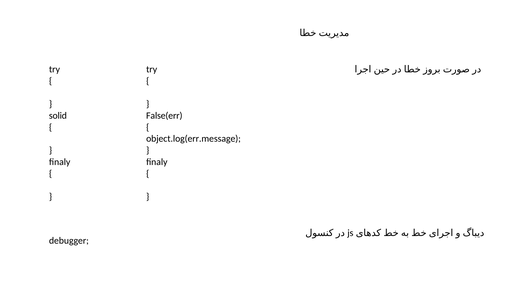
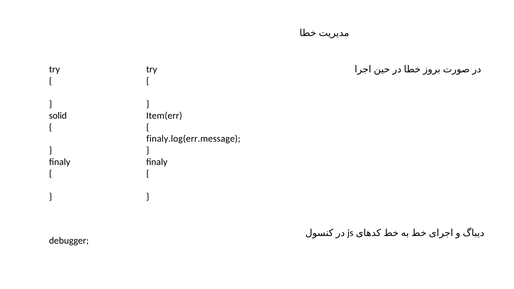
False(err: False(err -> Item(err (164, 116)
object.log(err.message: object.log(err.message -> finaly.log(err.message (193, 139)
